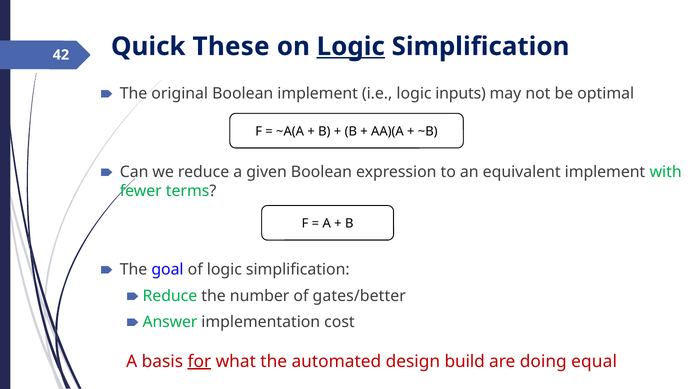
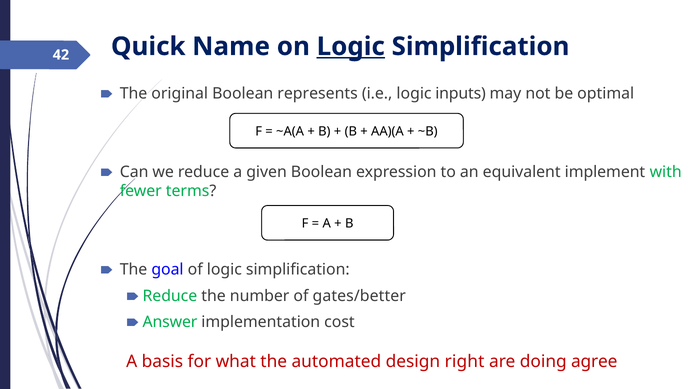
These: These -> Name (231, 47)
Boolean implement: implement -> represents (318, 94)
for underline: present -> none (199, 362)
build: build -> right (465, 362)
equal: equal -> agree (594, 362)
